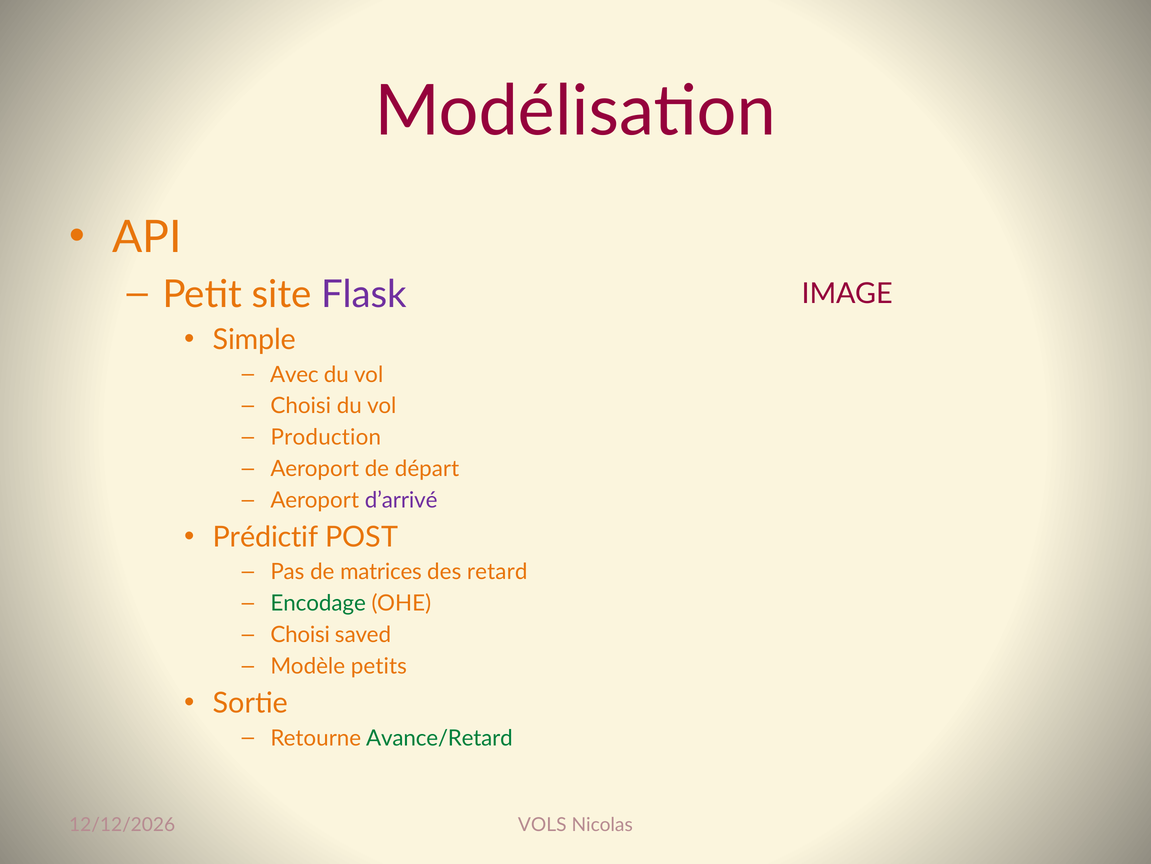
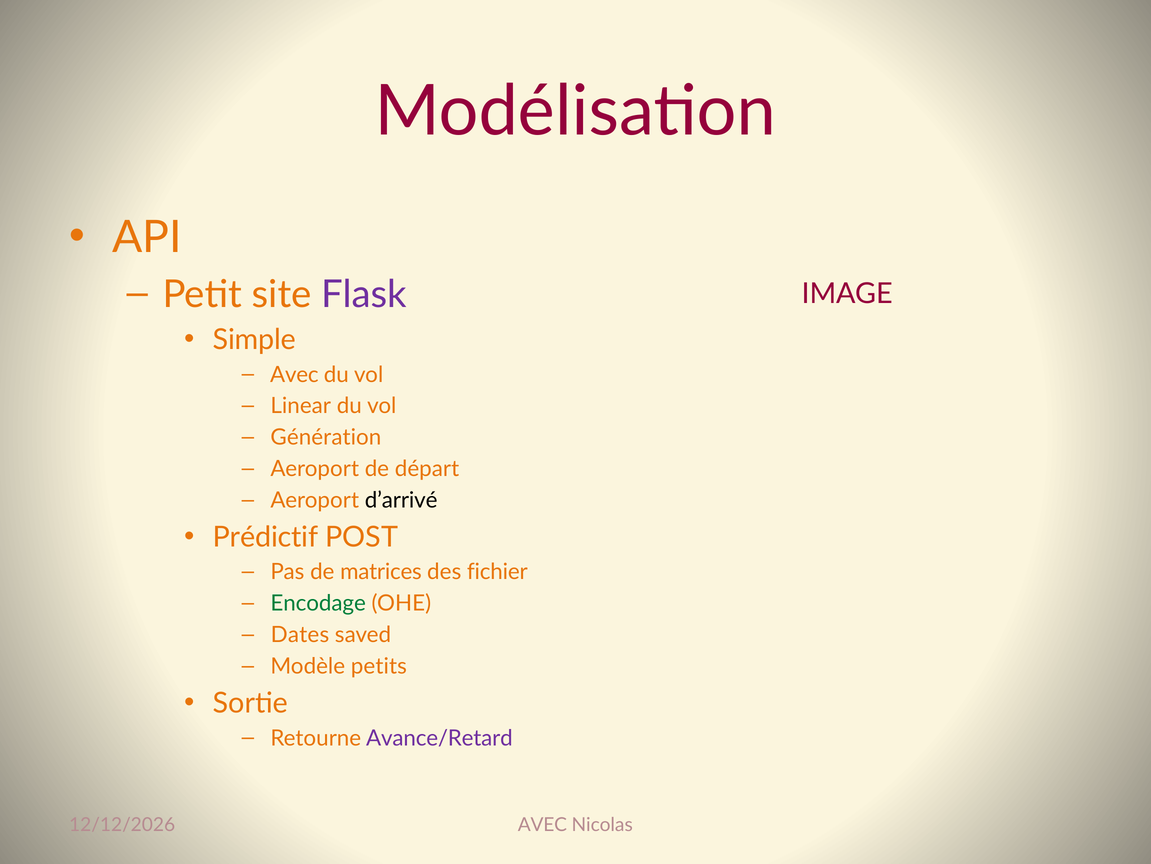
Choisi: Choisi -> Linear (301, 406)
Production: Production -> Génération (326, 437)
d’arrivé colour: purple -> black (401, 500)
retard: retard -> fichier (497, 572)
Choisi: Choisi -> Dates (300, 634)
Avance/Retard colour: green -> purple (439, 738)
VOLS: VOLS -> AVEC (542, 824)
